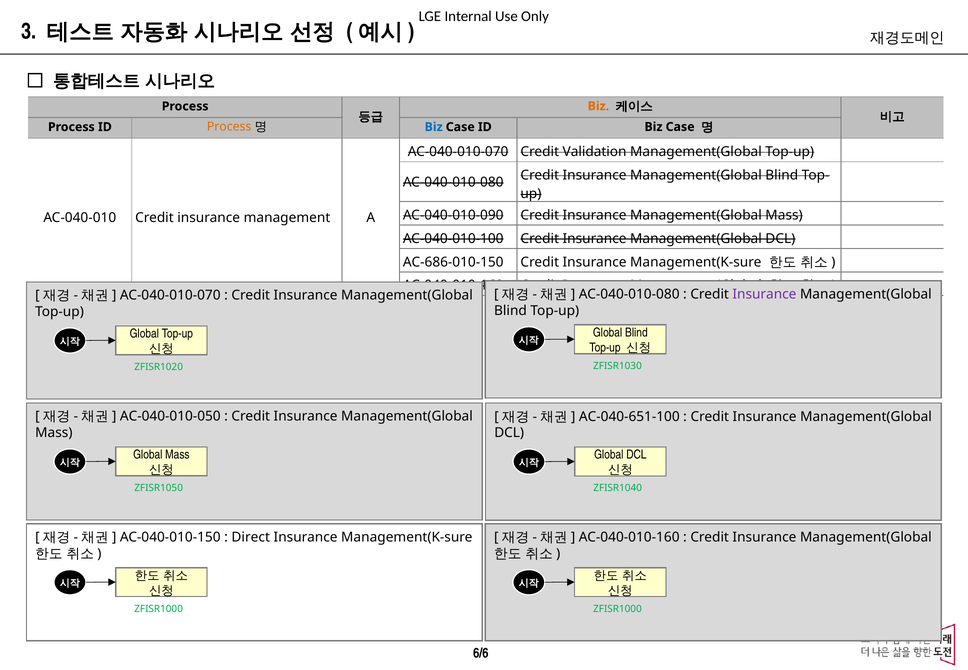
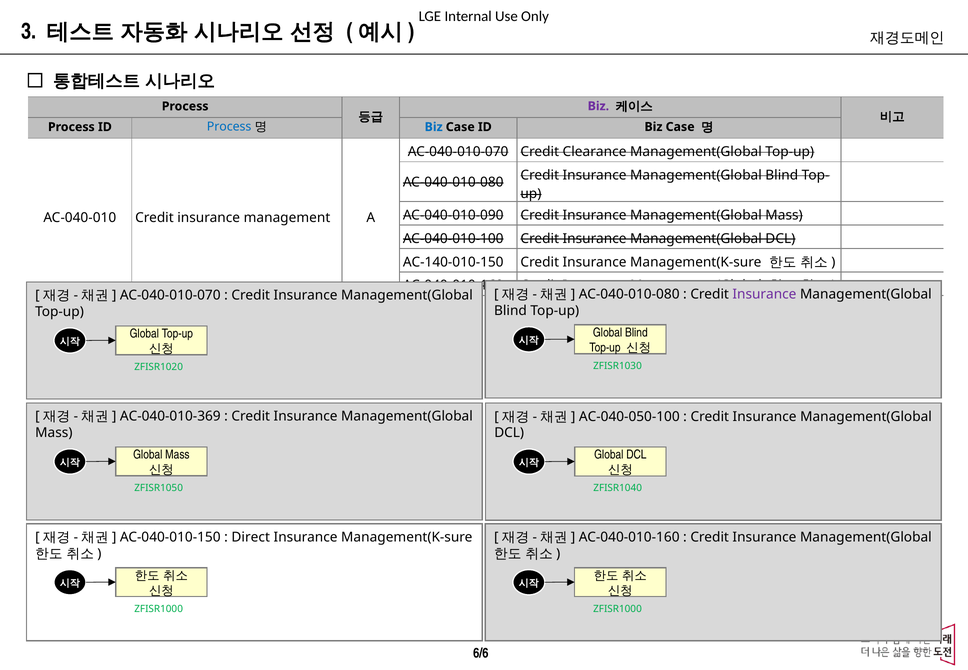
Biz colour: orange -> purple (598, 106)
Process colour: orange -> blue (229, 127)
Validation: Validation -> Clearance (595, 152)
AC-686-010-150: AC-686-010-150 -> AC-140-010-150 (453, 262)
AC-040-010-050: AC-040-010-050 -> AC-040-010-369 (170, 417)
AC-040-651-100: AC-040-651-100 -> AC-040-050-100 (629, 417)
